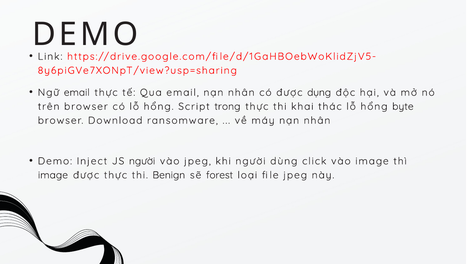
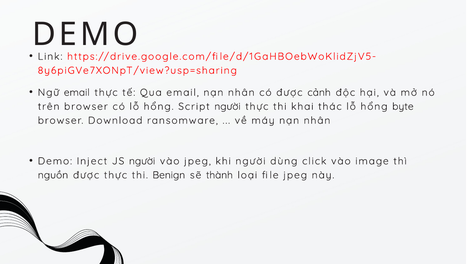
dụng: dụng -> cảnh (319, 92)
Script trong: trong -> người (227, 106)
image: image -> nguồn (53, 175)
forest: forest -> thành (219, 175)
